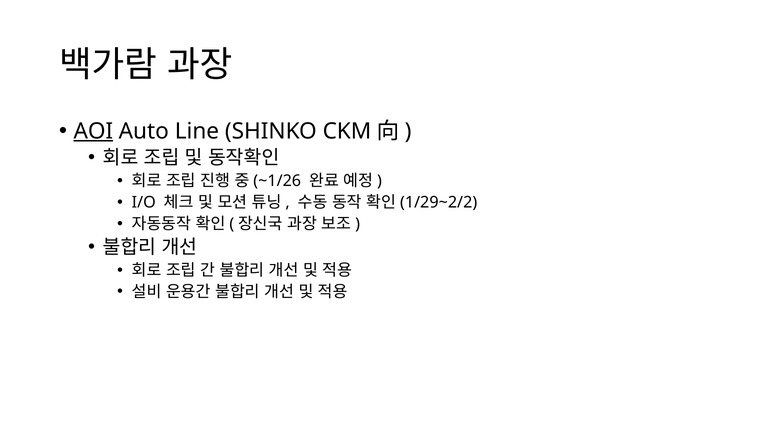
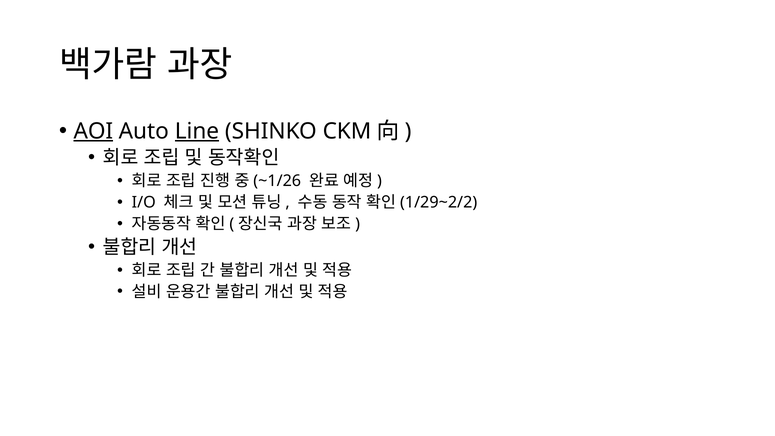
Line underline: none -> present (197, 131)
